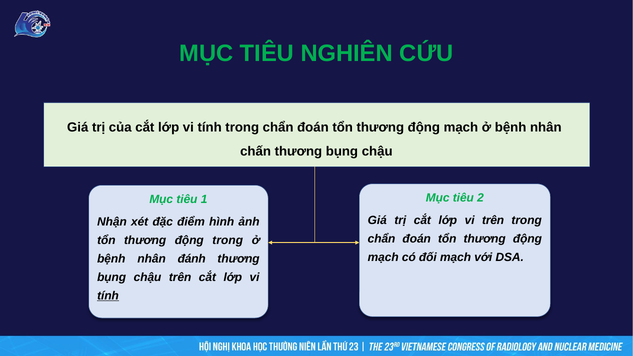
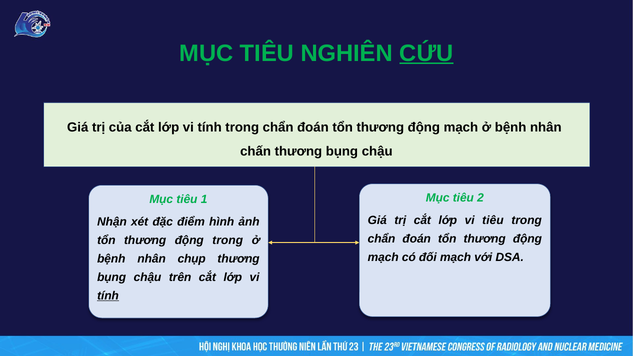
CỨU underline: none -> present (426, 53)
vi trên: trên -> tiêu (493, 220)
đánh: đánh -> chụp (192, 259)
